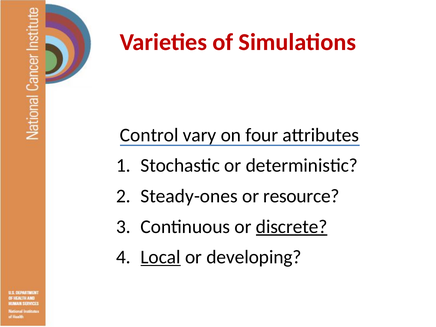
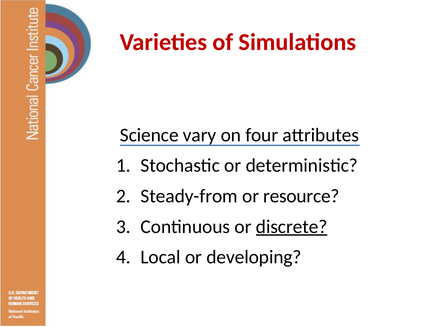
Control: Control -> Science (149, 135)
Steady-ones: Steady-ones -> Steady-from (189, 196)
Local underline: present -> none (161, 257)
